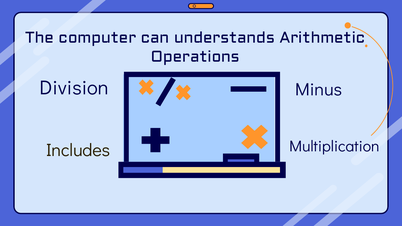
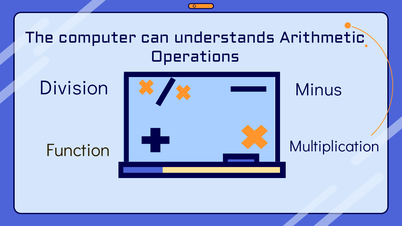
Includes: Includes -> Function (78, 151)
